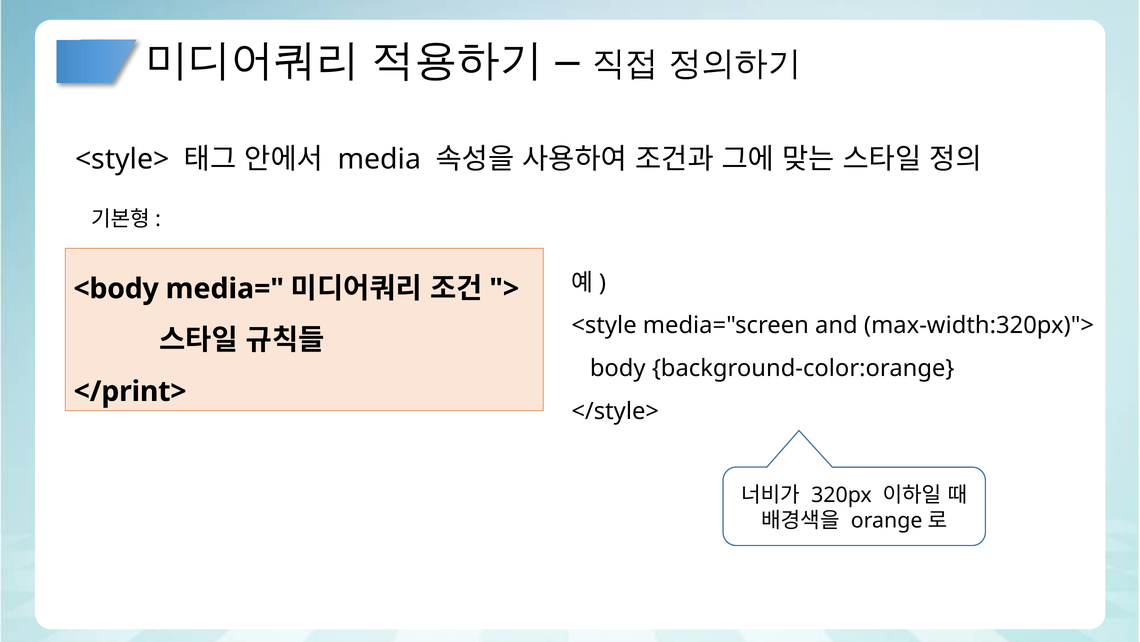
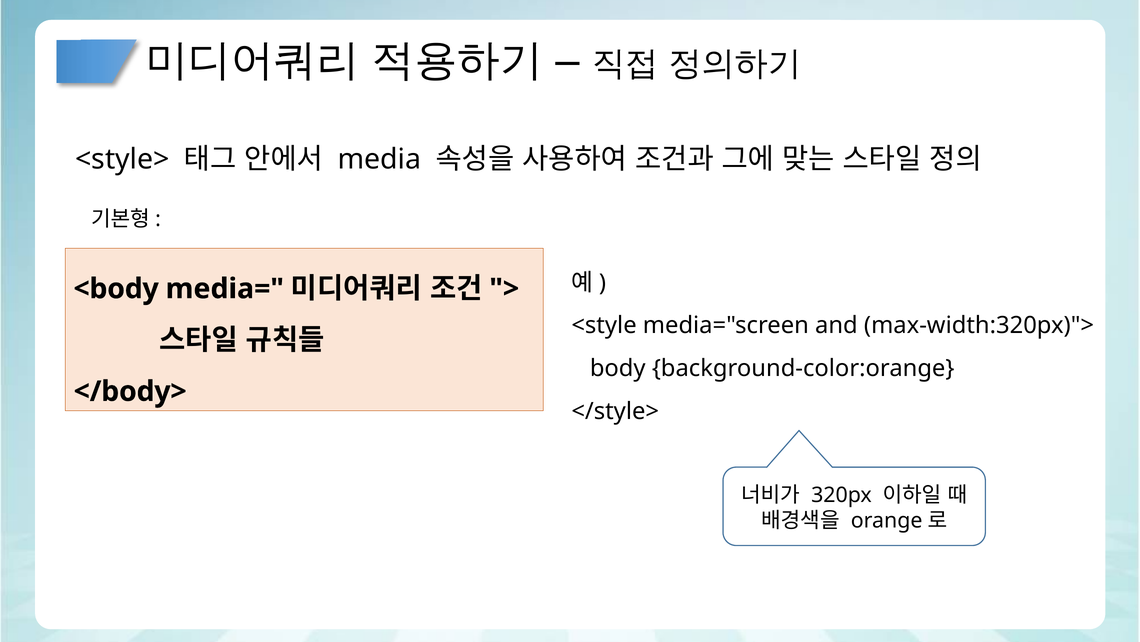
</print>: </print> -> </body> (130, 391)
